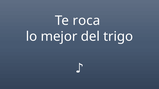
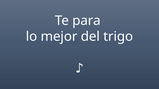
roca: roca -> para (86, 21)
